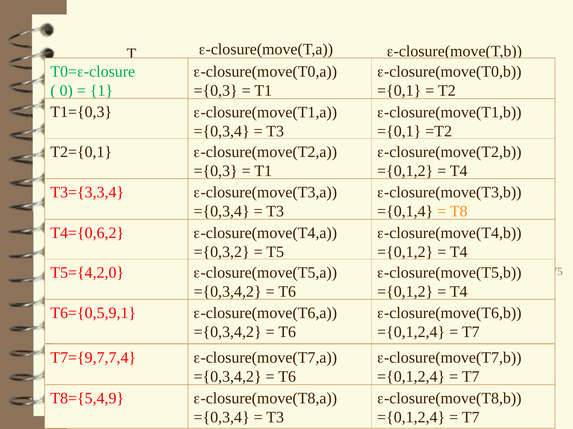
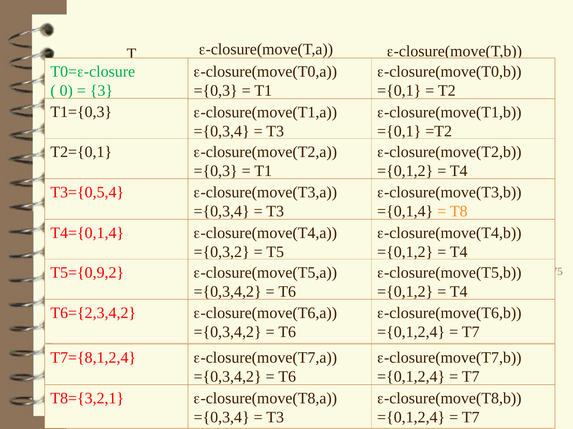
1: 1 -> 3 (101, 91)
T3={3,3,4: T3={3,3,4 -> T3={0,5,4 (87, 193)
T4={0,6,2: T4={0,6,2 -> T4={0,1,4 (87, 233)
T5={4,2,0: T5={4,2,0 -> T5={0,9,2 (87, 273)
T6={0,5,9,1: T6={0,5,9,1 -> T6={2,3,4,2 (93, 313)
T7={9,7,7,4: T7={9,7,7,4 -> T7={8,1,2,4 (93, 358)
T8={5,4,9: T8={5,4,9 -> T8={3,2,1 (87, 399)
